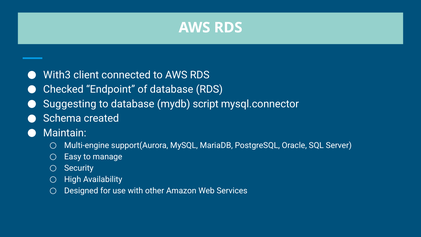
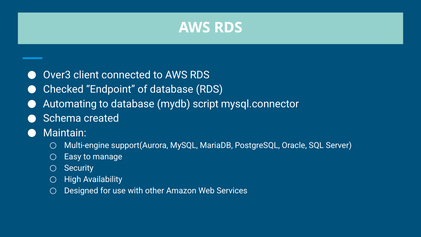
With3: With3 -> Over3 (57, 75)
Suggesting: Suggesting -> Automating (70, 104)
